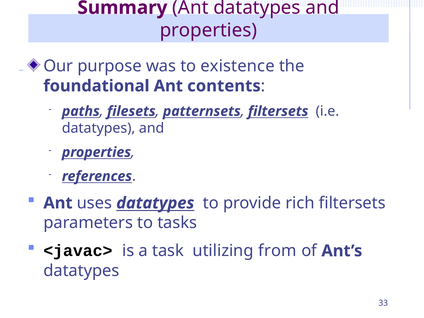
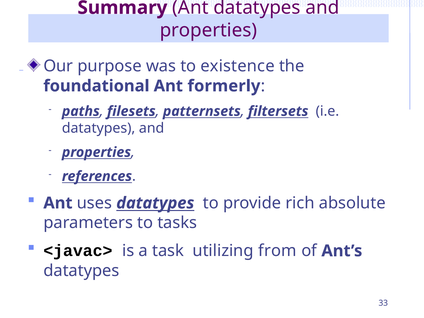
contents: contents -> formerly (224, 86)
rich filtersets: filtersets -> absolute (352, 203)
